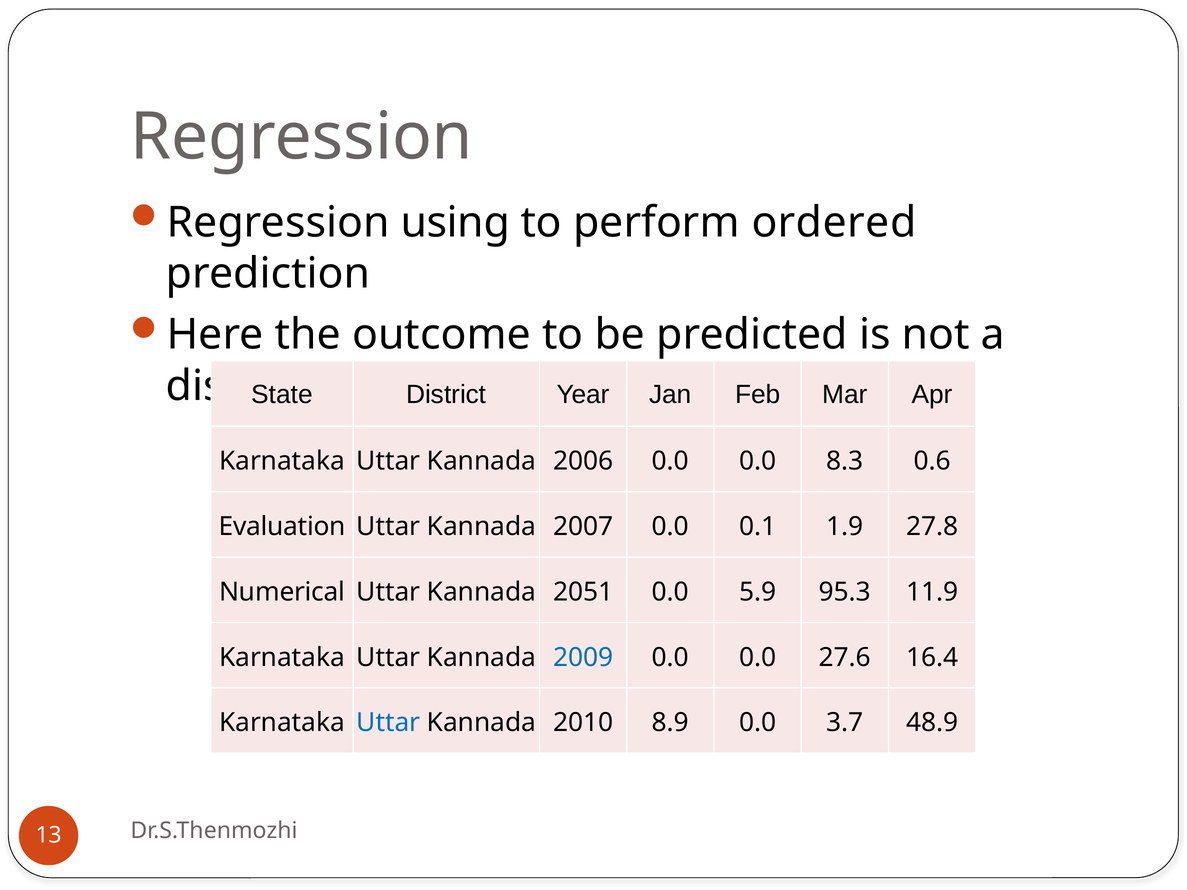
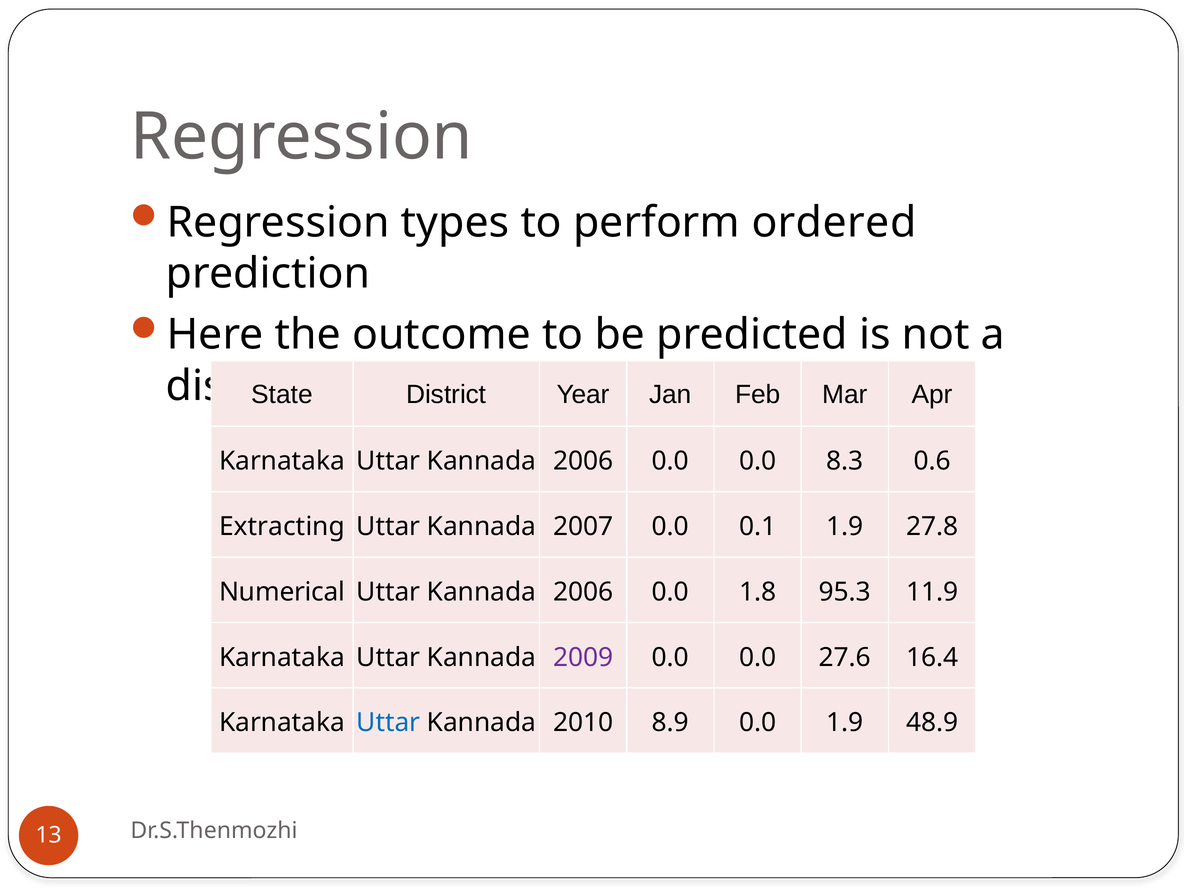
using: using -> types (455, 223)
Evaluation: Evaluation -> Extracting (282, 527)
2051: 2051 -> 2006 (583, 592)
5.9: 5.9 -> 1.8 (758, 592)
2009 colour: blue -> purple (583, 658)
0.0 3.7: 3.7 -> 1.9 (845, 723)
